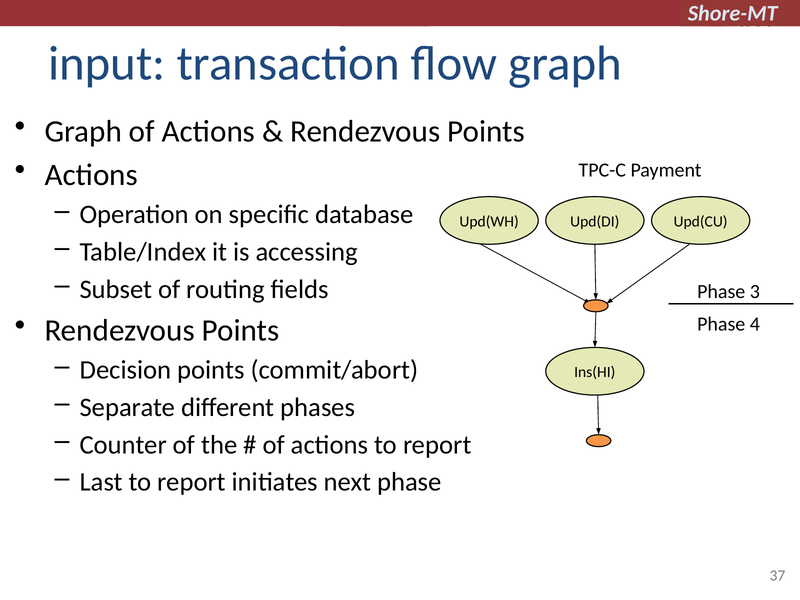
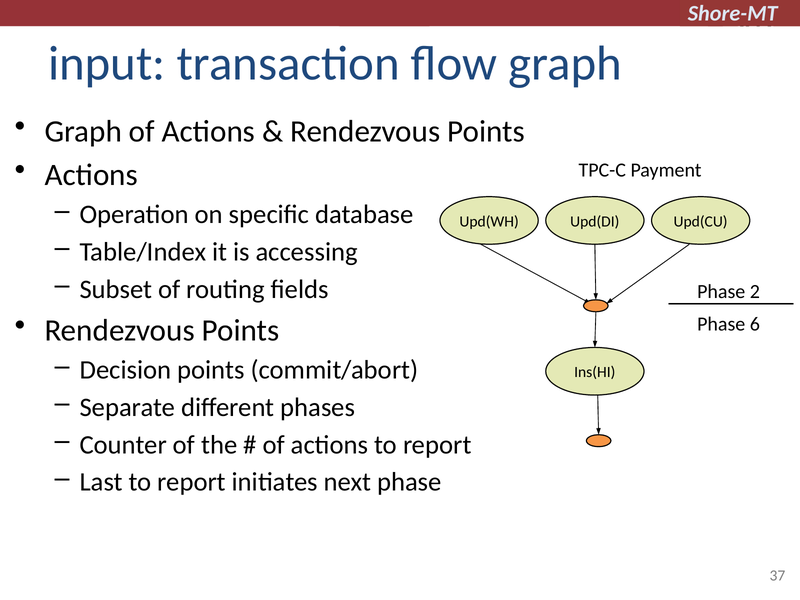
3: 3 -> 2 (755, 292)
4: 4 -> 6 (755, 324)
